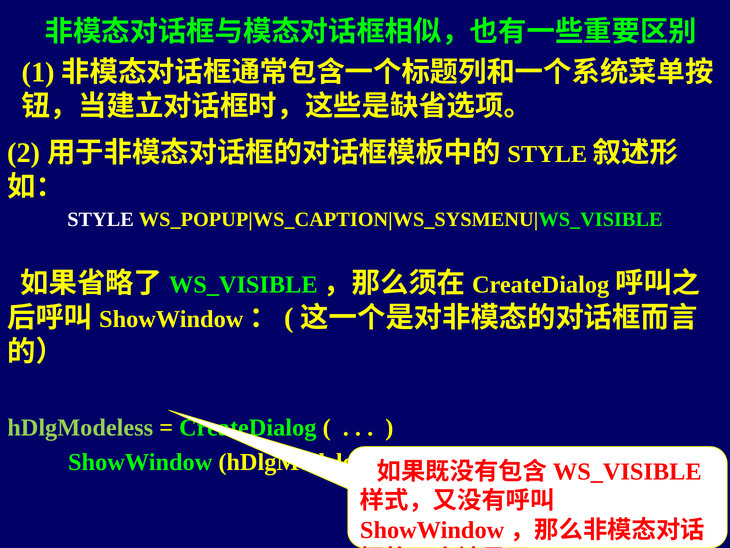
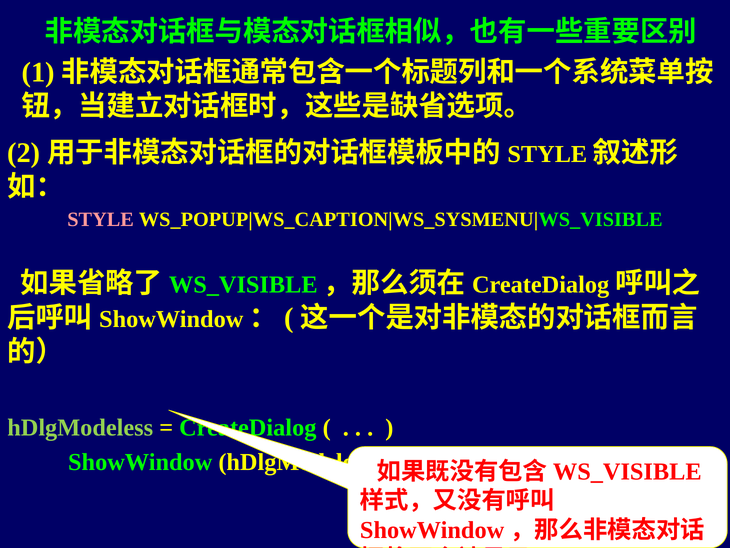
STYLE colour: white -> pink (101, 219)
